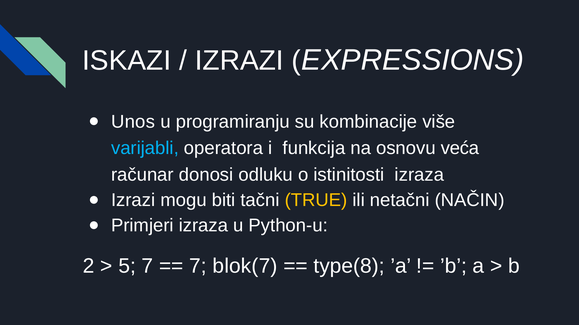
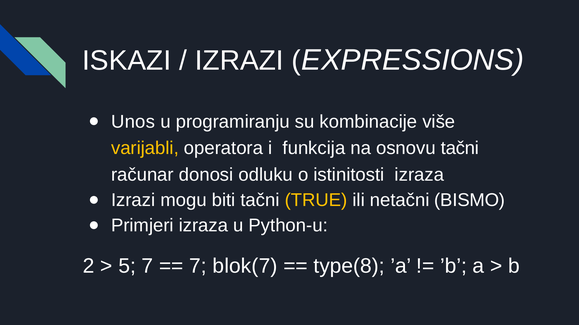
varijabli colour: light blue -> yellow (145, 148)
osnovu veća: veća -> tačni (460, 148)
NAČIN: NAČIN -> BISMO (470, 201)
